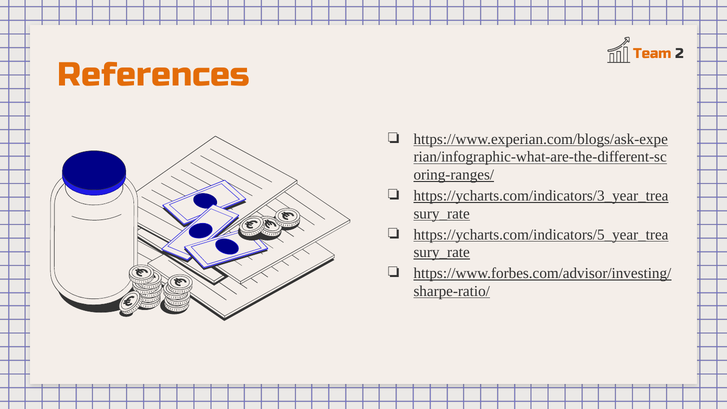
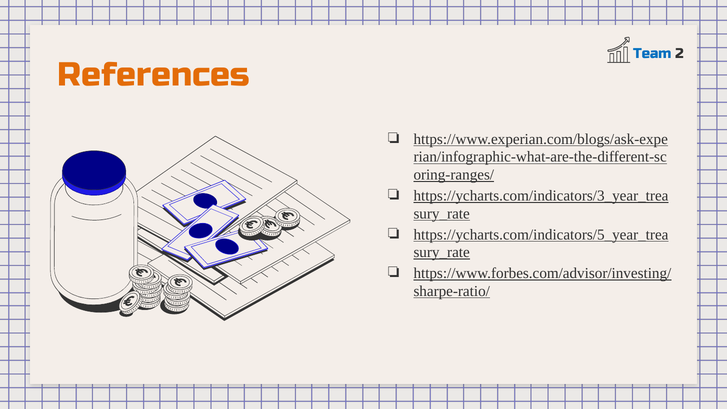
Team colour: orange -> blue (652, 54)
